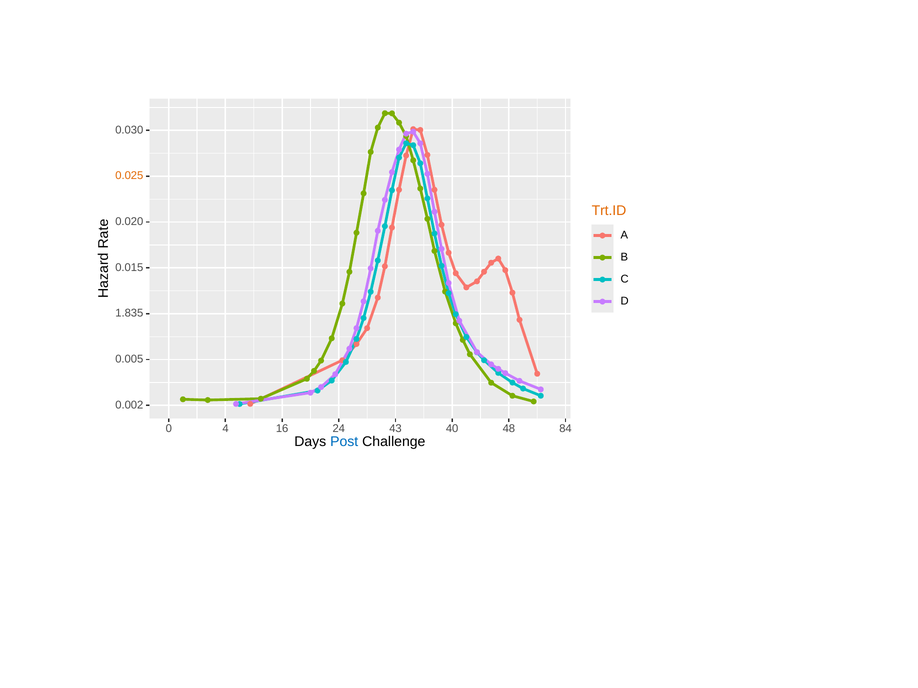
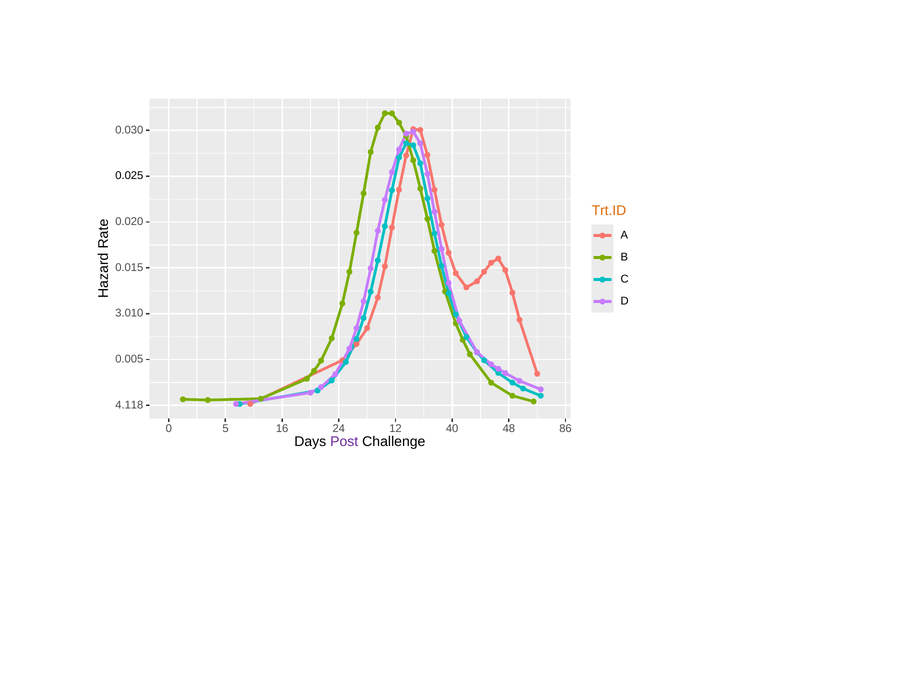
0.025 colour: orange -> black (129, 176)
1.835: 1.835 -> 3.010 (129, 313)
0.002: 0.002 -> 4.118 (129, 405)
4: 4 -> 5 (225, 429)
43: 43 -> 12 (395, 429)
84: 84 -> 86 (566, 429)
Post colour: blue -> purple (344, 442)
